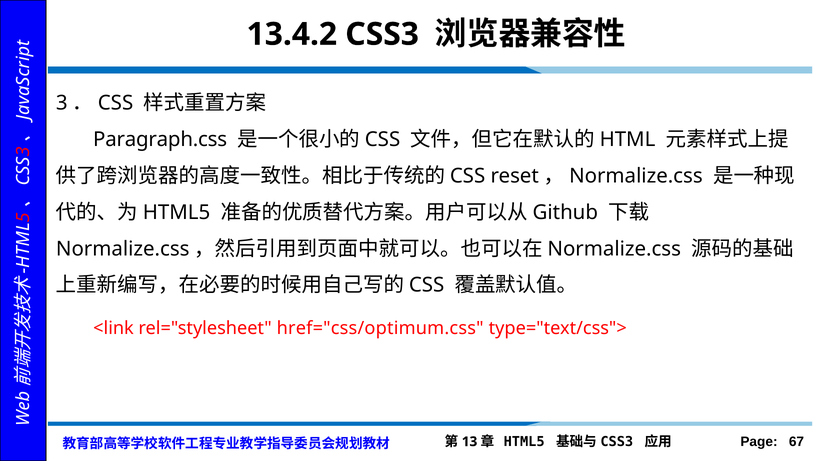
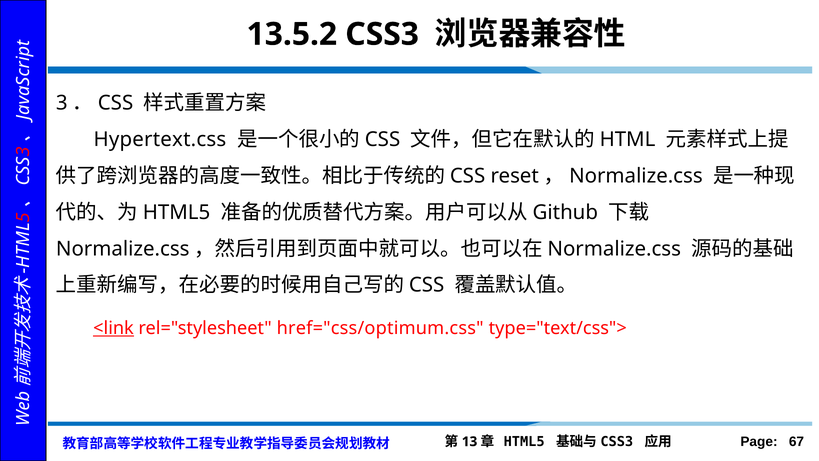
13.4.2: 13.4.2 -> 13.5.2 (292, 34)
Paragraph.css: Paragraph.css -> Hypertext.css (160, 139)
<link underline: none -> present (114, 328)
